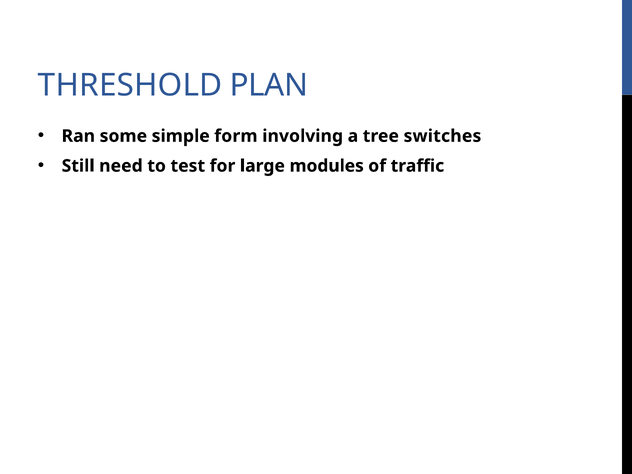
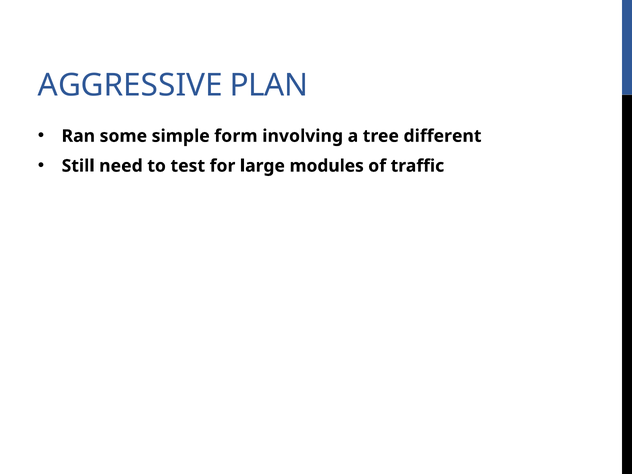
THRESHOLD: THRESHOLD -> AGGRESSIVE (130, 85)
switches: switches -> different (443, 136)
